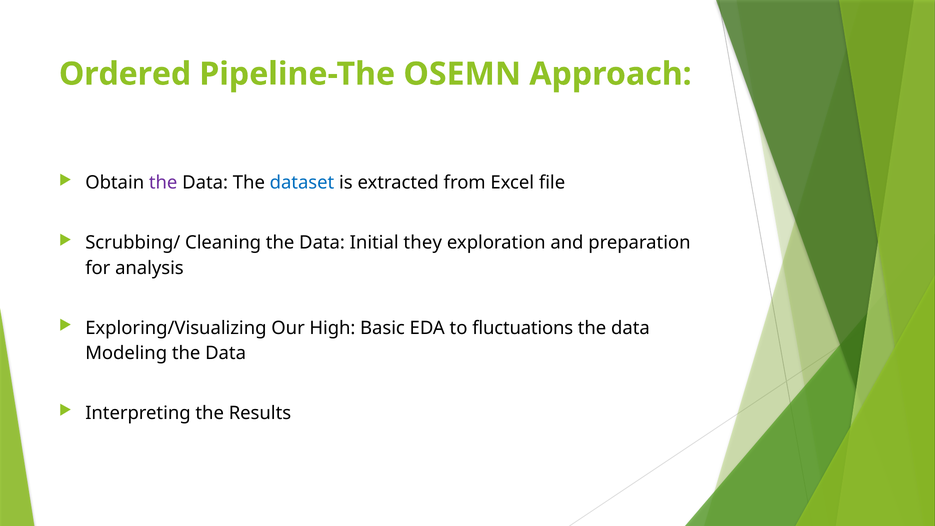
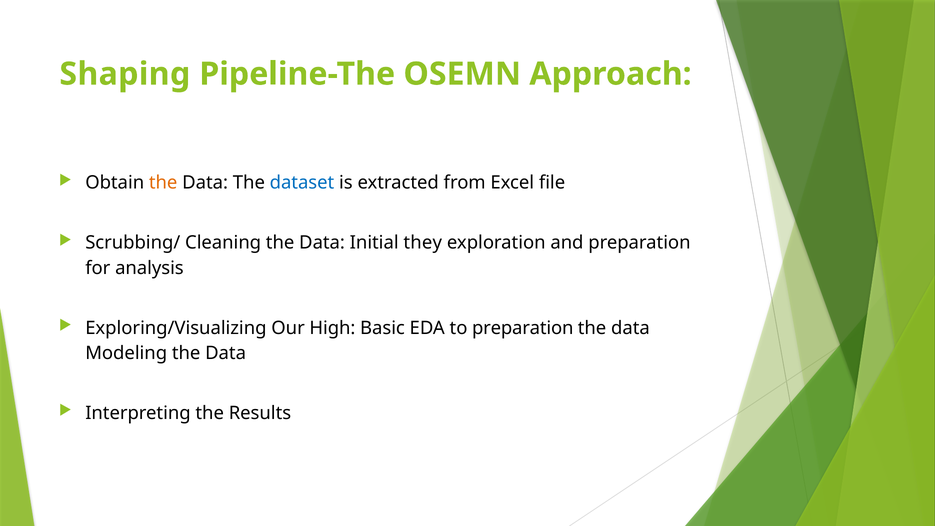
Ordered: Ordered -> Shaping (125, 74)
the colour: purple -> orange (163, 183)
to fluctuations: fluctuations -> preparation (523, 328)
